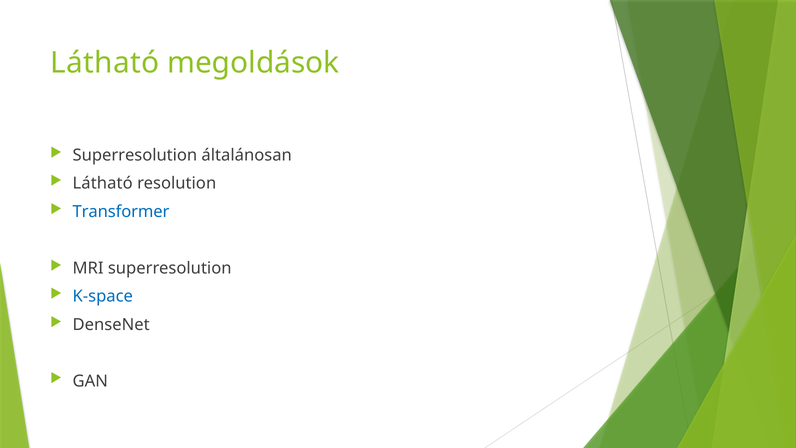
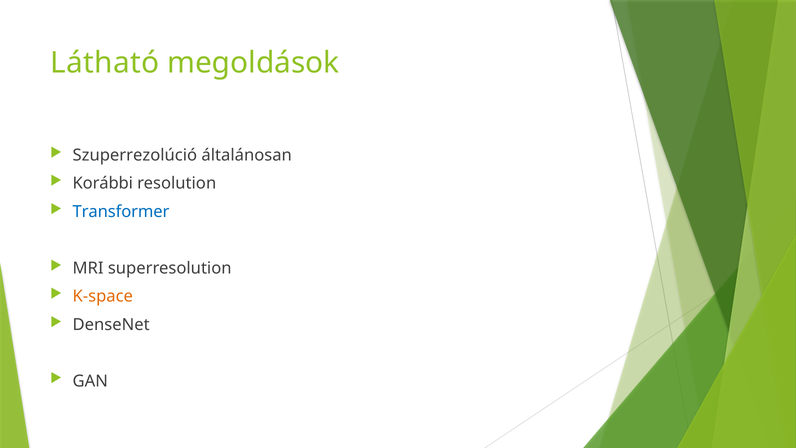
Superresolution: Superresolution -> Szuperrezolúció (135, 155)
Látható: Látható -> Korábbi (103, 183)
K-space colour: blue -> orange (103, 296)
